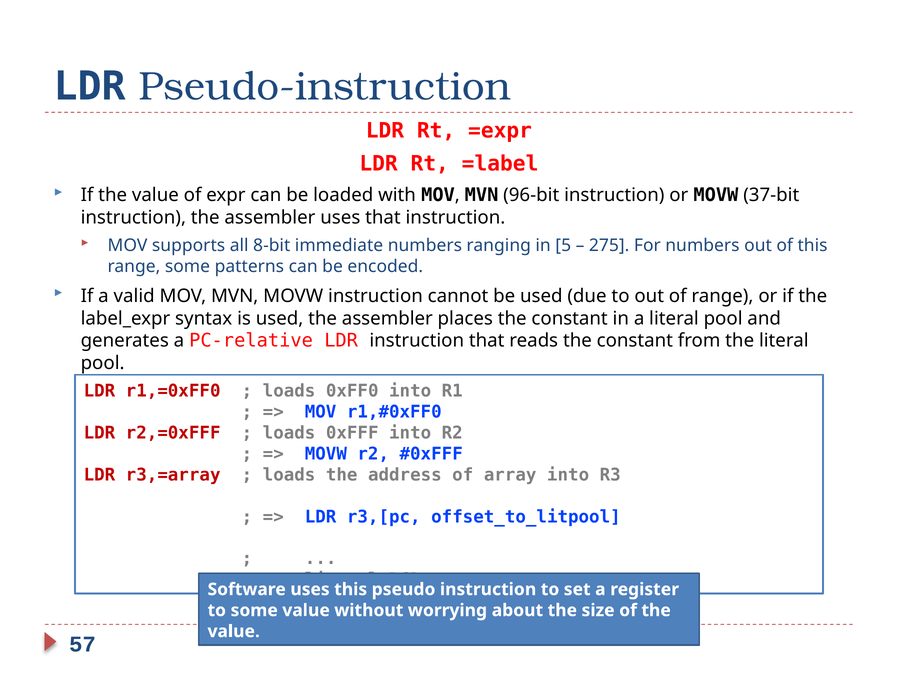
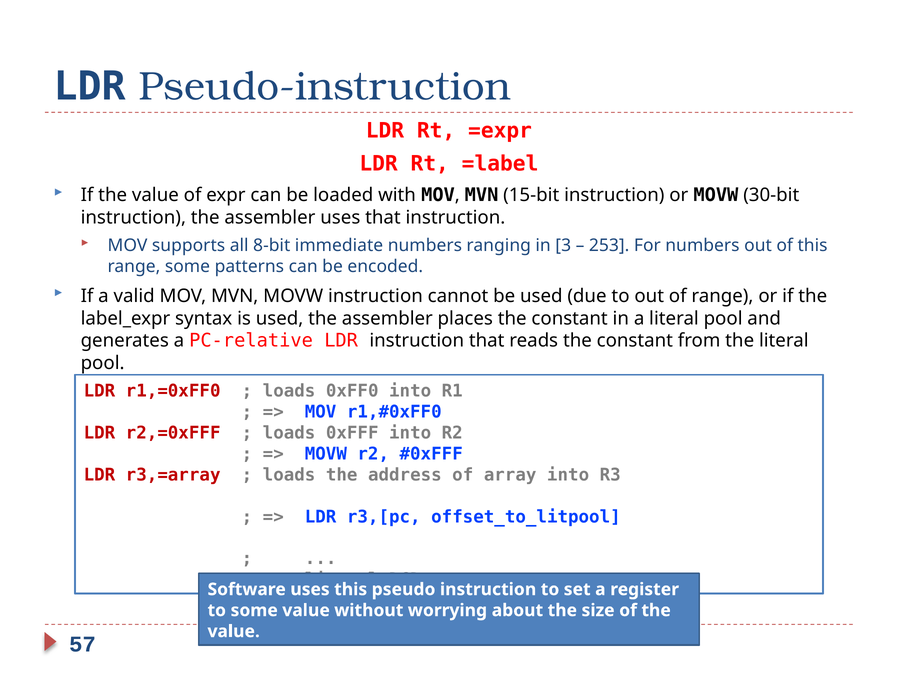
96-bit: 96-bit -> 15-bit (531, 195)
37-bit: 37-bit -> 30-bit (771, 195)
5: 5 -> 3 (563, 245)
275: 275 -> 253 (609, 245)
